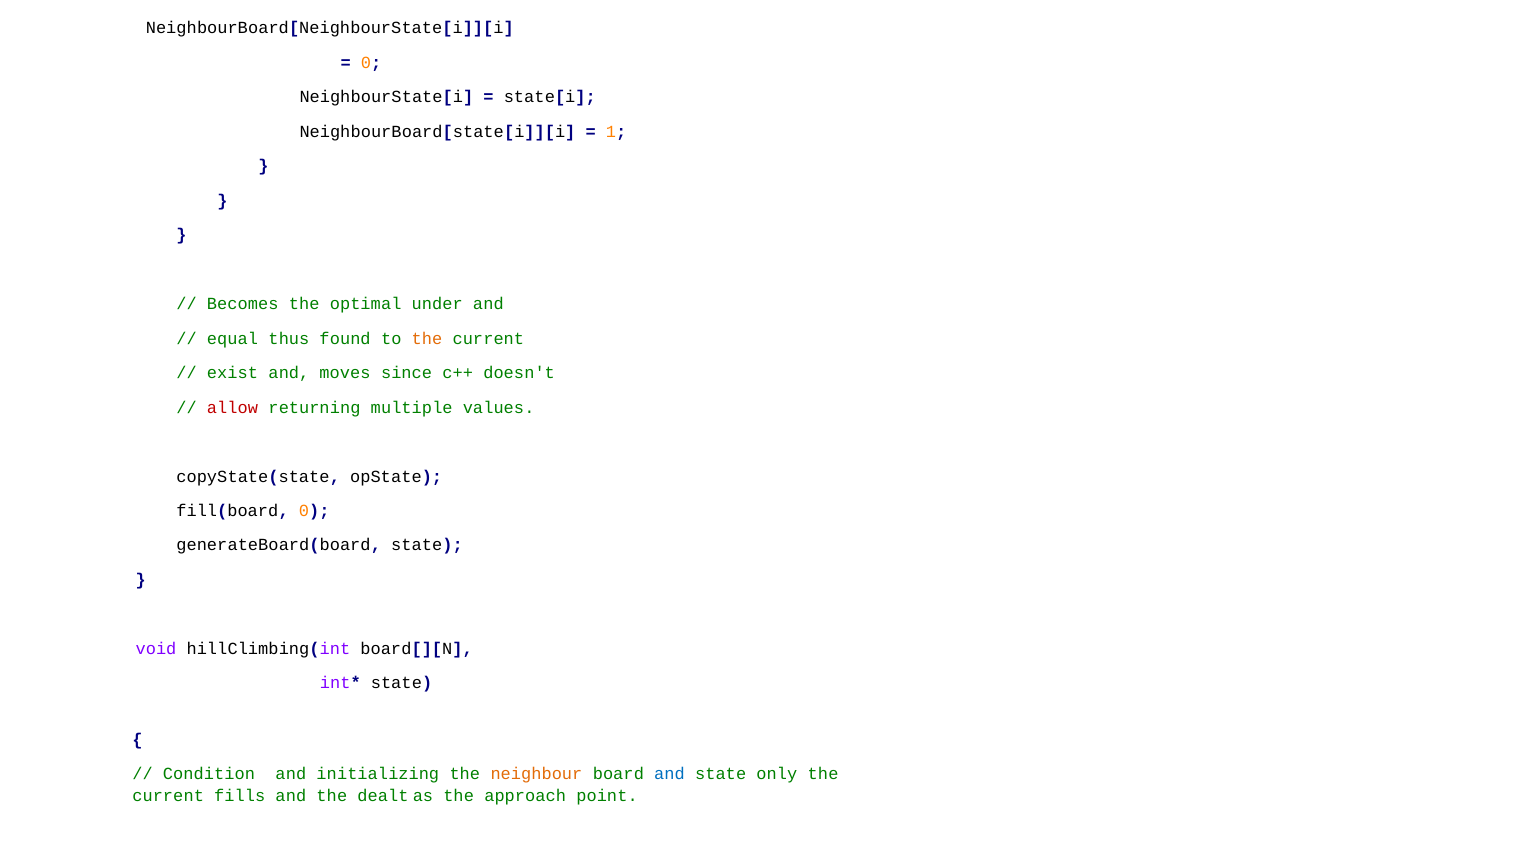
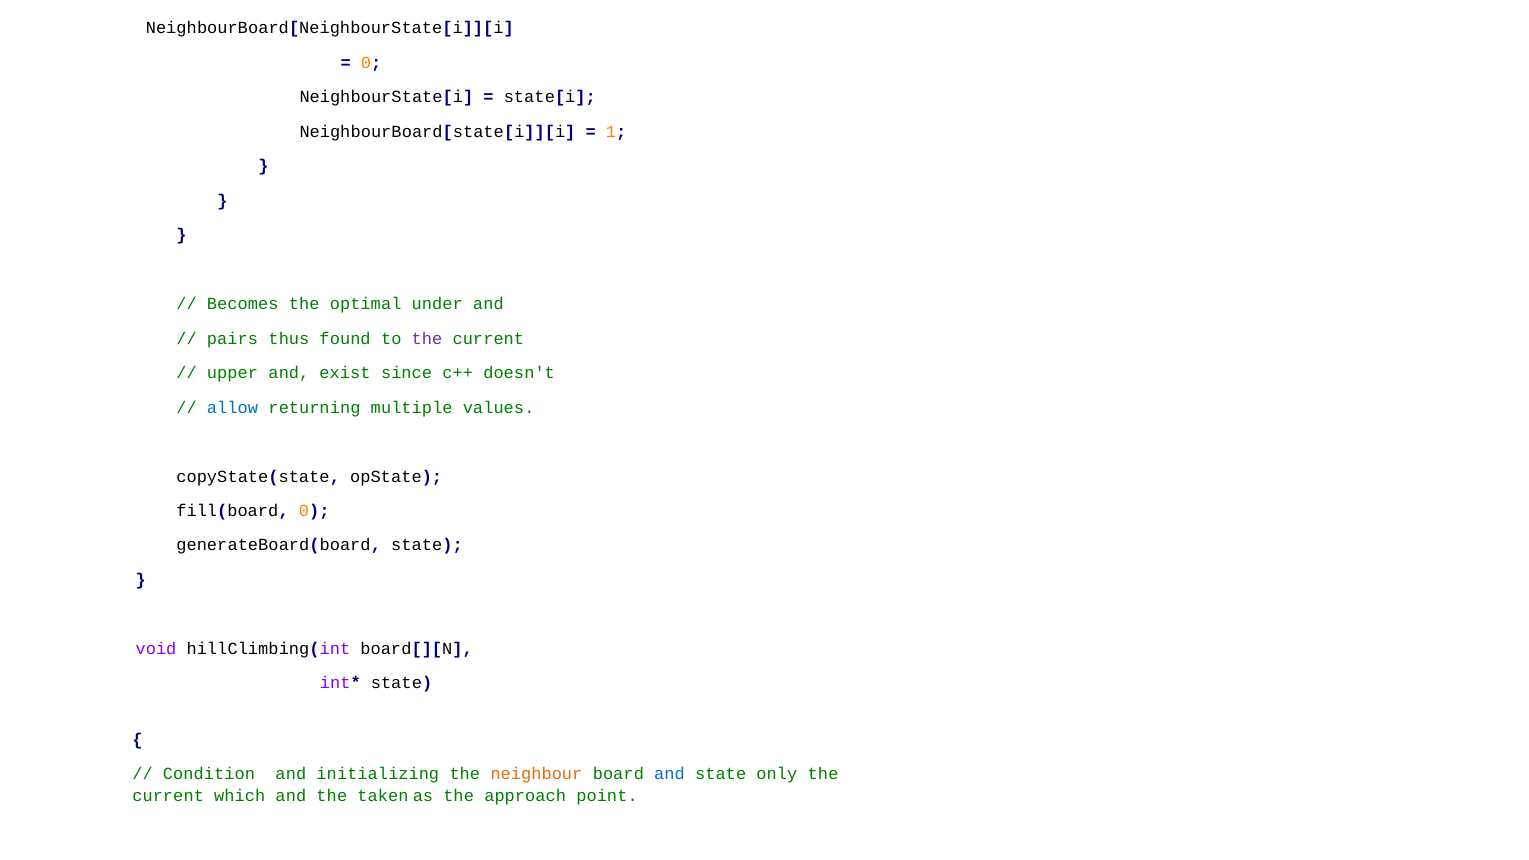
equal: equal -> pairs (233, 338)
the colour: orange -> purple (427, 338)
exist: exist -> upper (233, 373)
moves: moves -> exist (345, 373)
allow colour: red -> blue (233, 407)
fills: fills -> which (240, 796)
dealt: dealt -> taken (383, 796)
